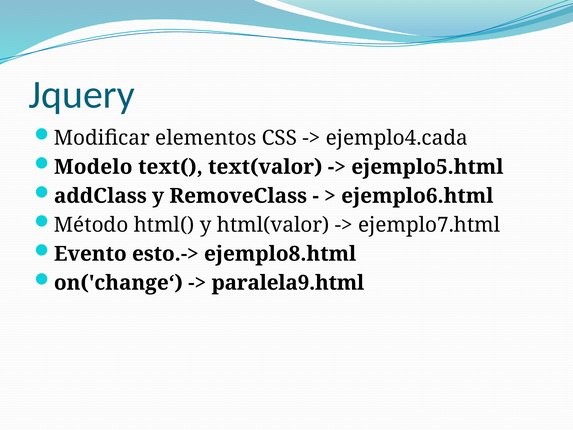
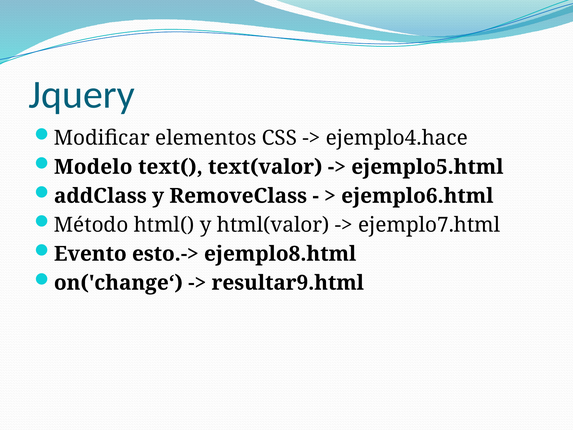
ejemplo4.cada: ejemplo4.cada -> ejemplo4.hace (397, 138)
paralela9.html: paralela9.html -> resultar9.html (288, 283)
